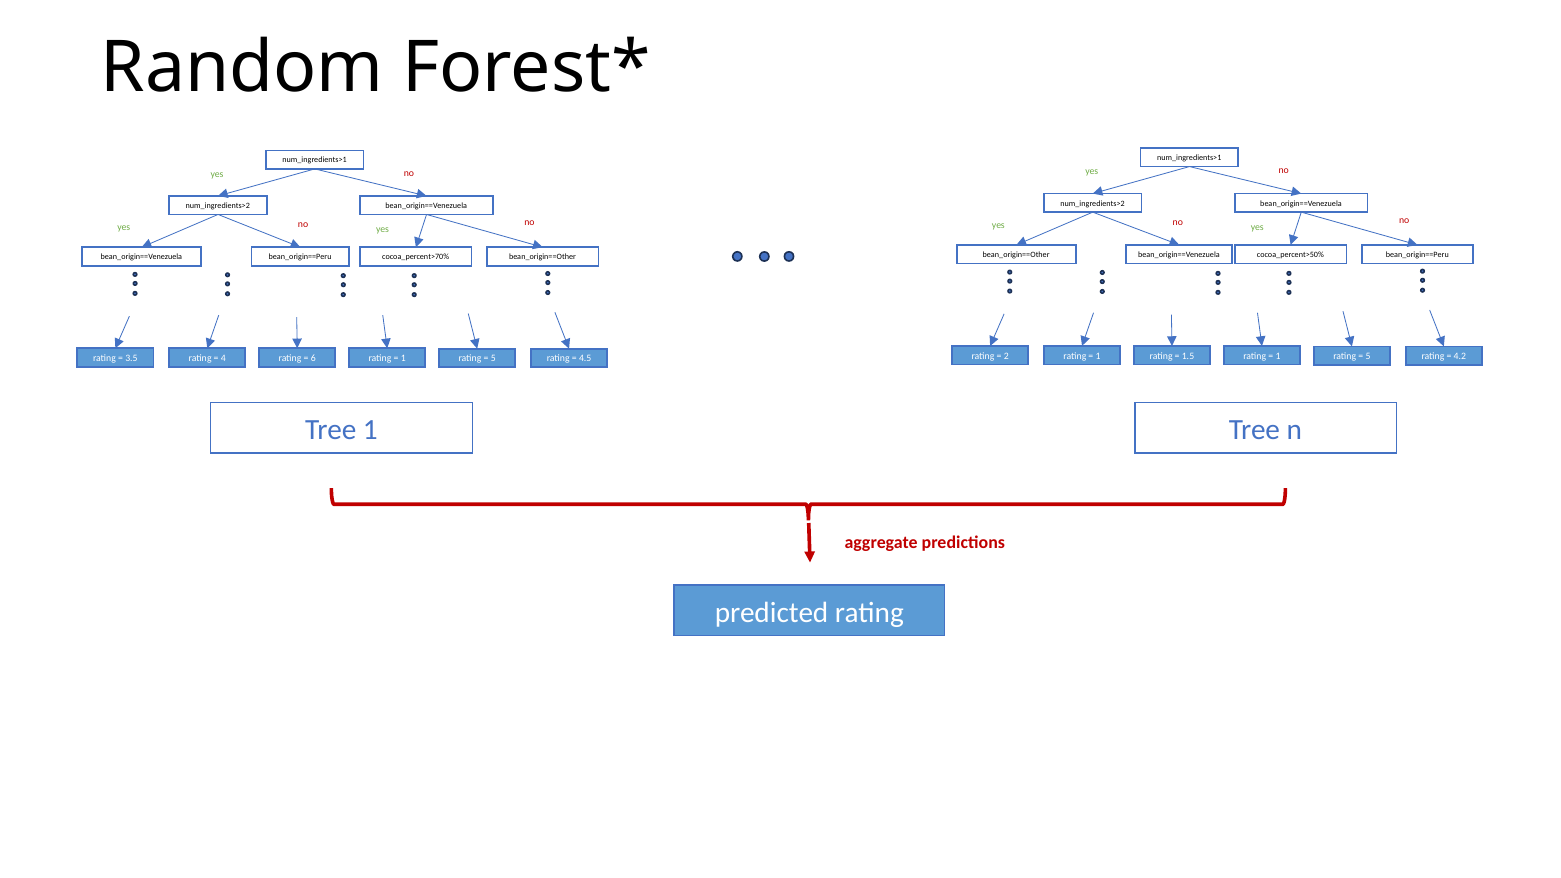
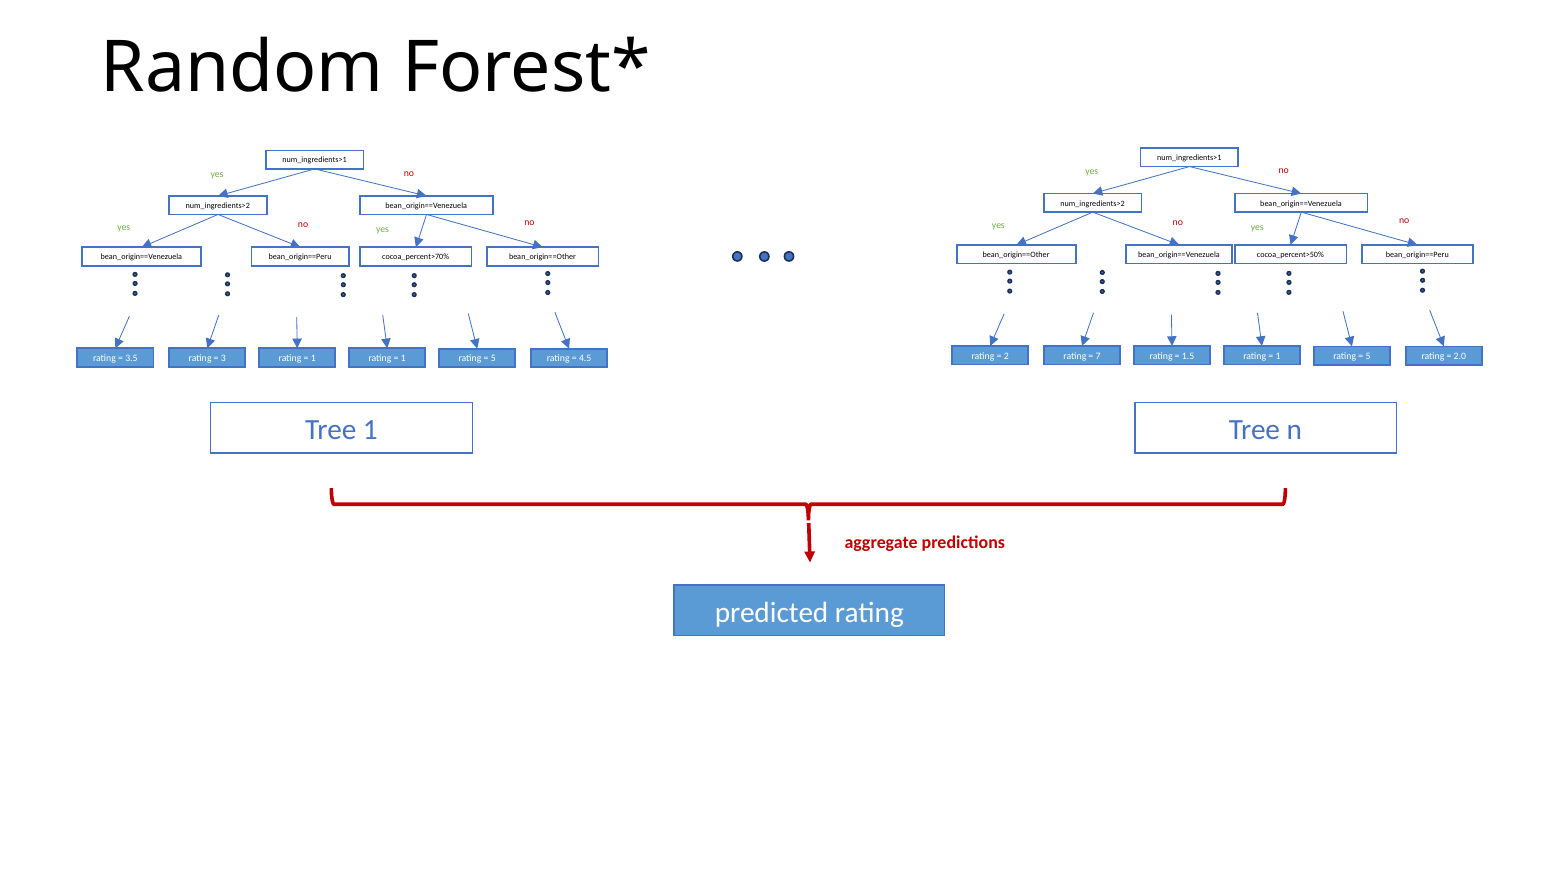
1: 1 -> 7 (1098, 356)
4.2: 4.2 -> 2.0 (1460, 356)
4: 4 -> 3 (223, 358)
6: 6 -> 1 (313, 358)
